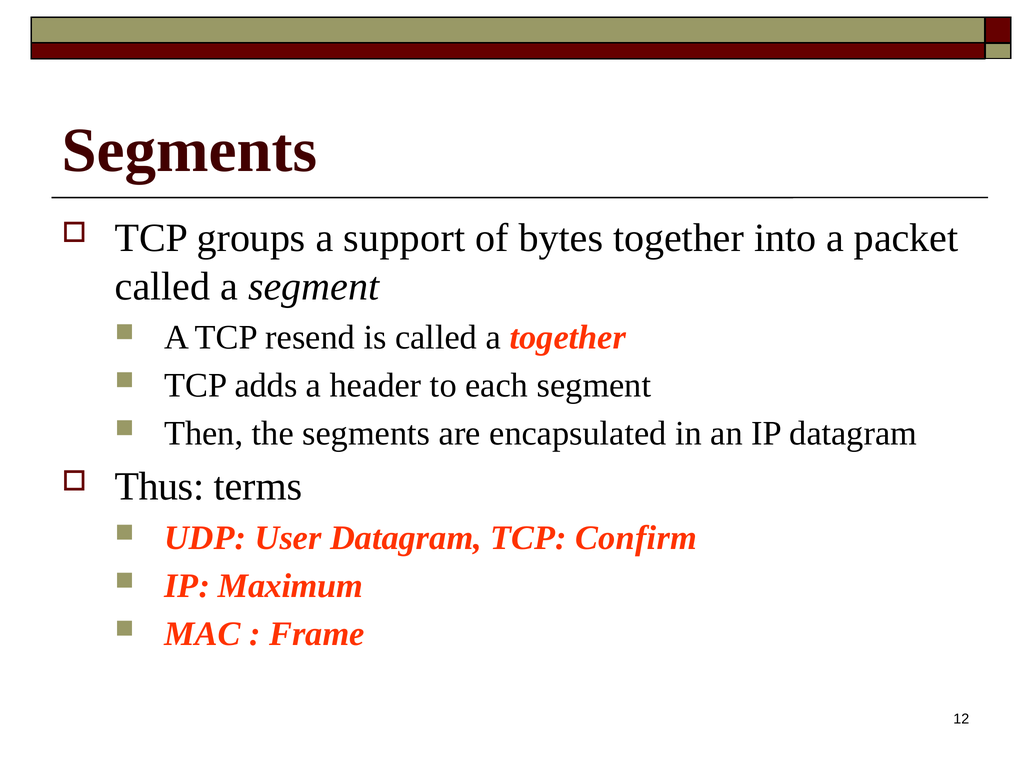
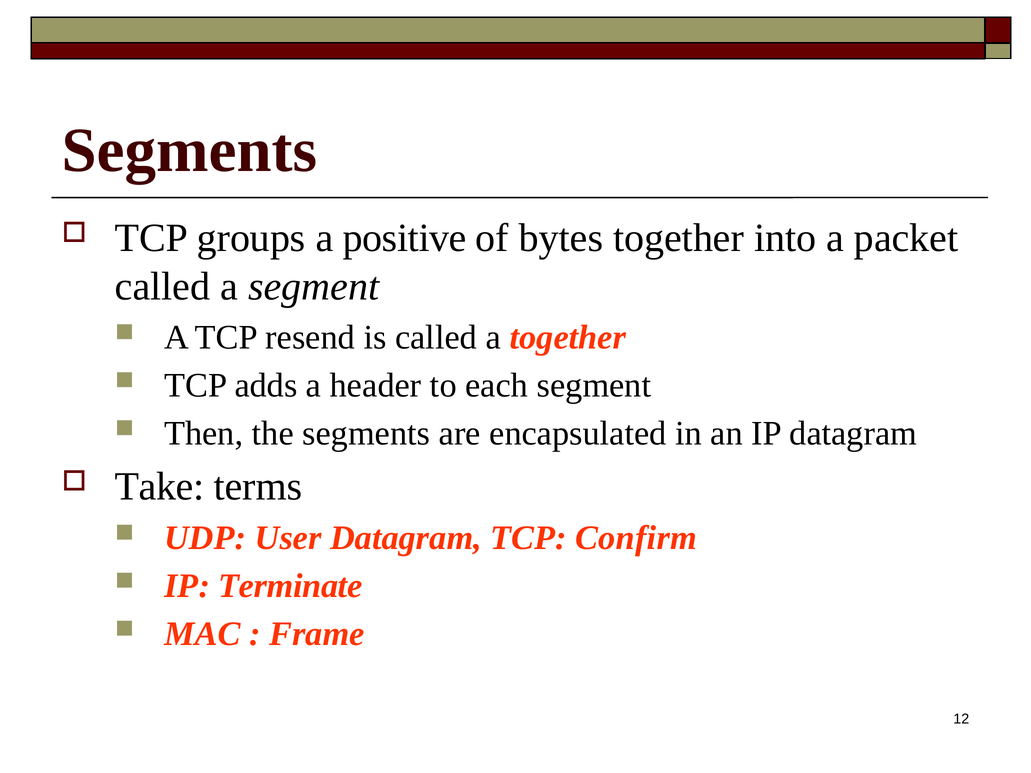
support: support -> positive (405, 238)
Thus: Thus -> Take (159, 487)
Maximum: Maximum -> Terminate (290, 586)
